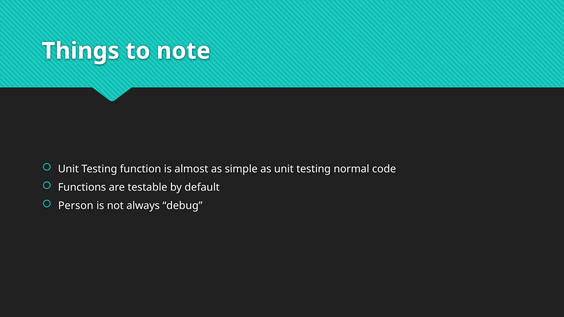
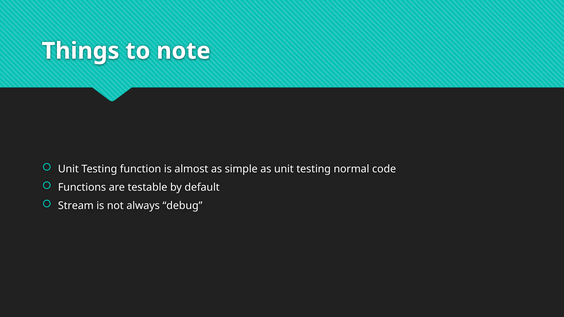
Person: Person -> Stream (76, 206)
